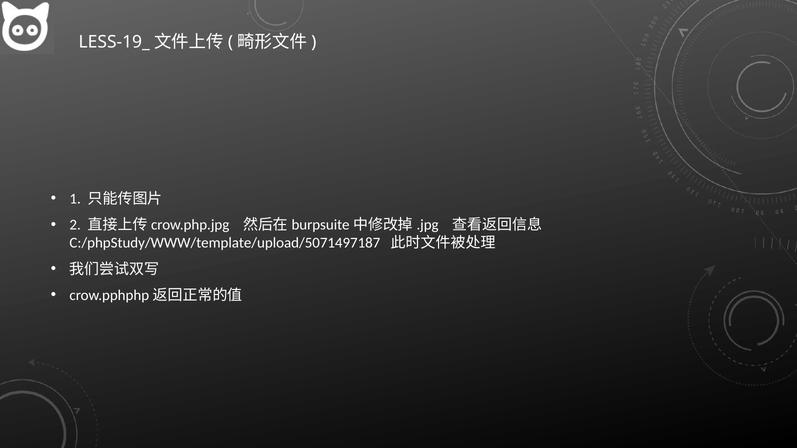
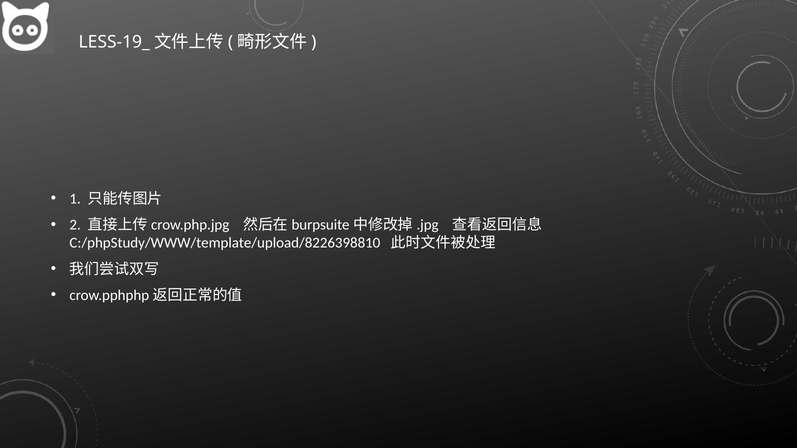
C:/phpStudy/WWW/template/upload/5071497187: C:/phpStudy/WWW/template/upload/5071497187 -> C:/phpStudy/WWW/template/upload/8226398810 (225, 243)
